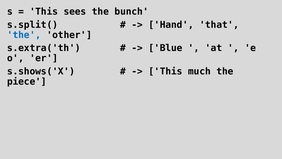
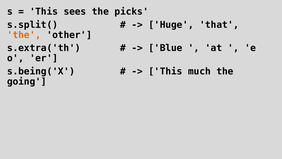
bunch: bunch -> picks (132, 12)
Hand: Hand -> Huge (171, 25)
the colour: blue -> orange (24, 35)
s.shows('X: s.shows('X -> s.being('X (41, 71)
piece: piece -> going (27, 81)
